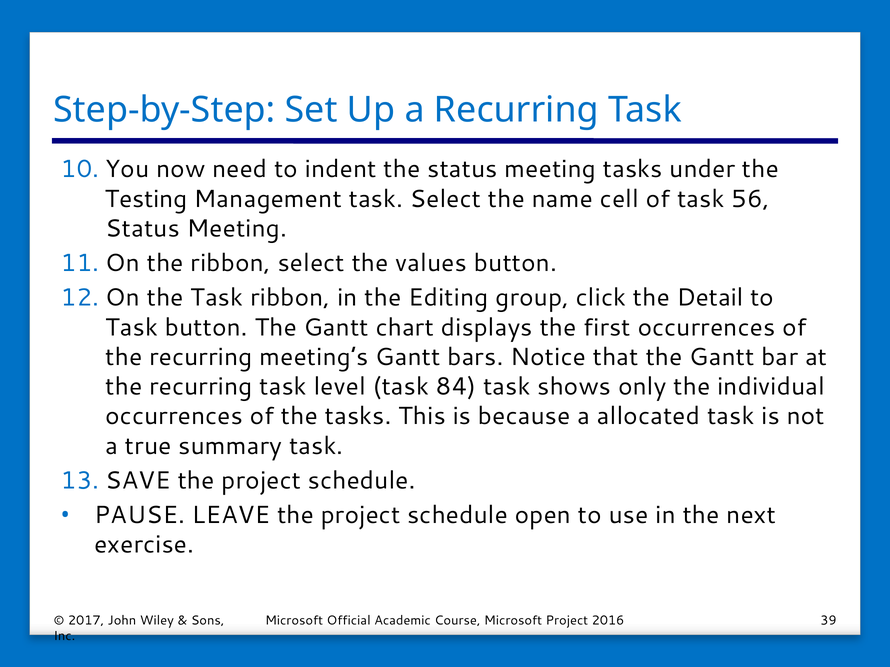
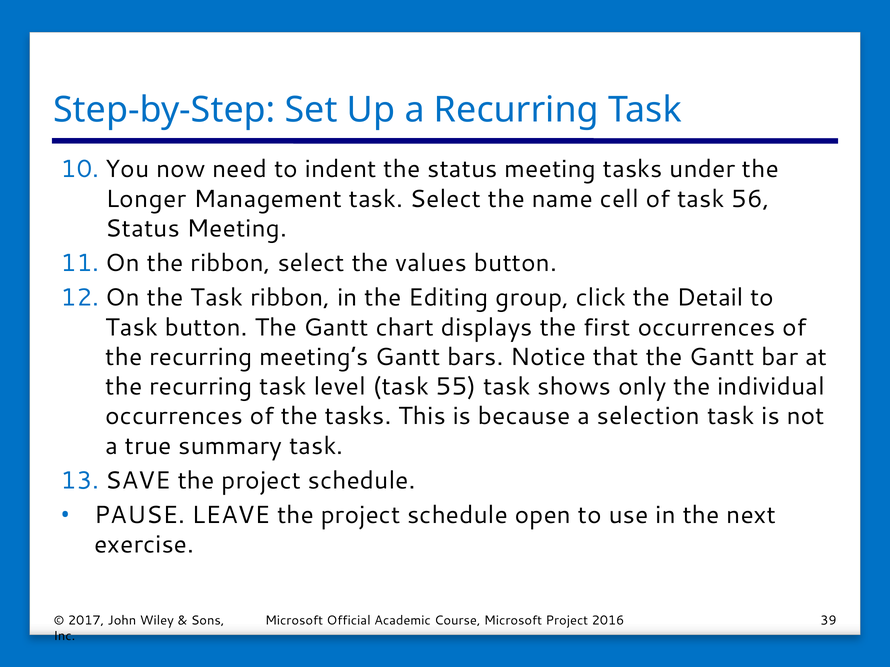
Testing: Testing -> Longer (146, 199)
84: 84 -> 55 (456, 387)
allocated: allocated -> selection (648, 417)
